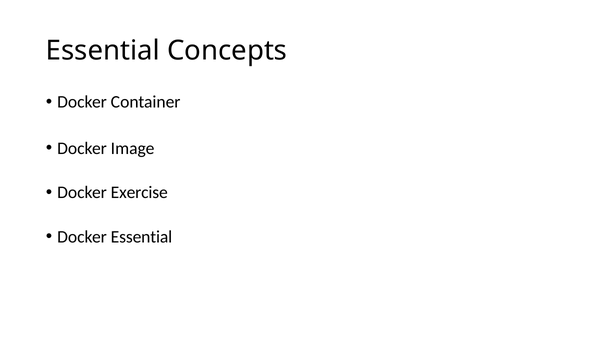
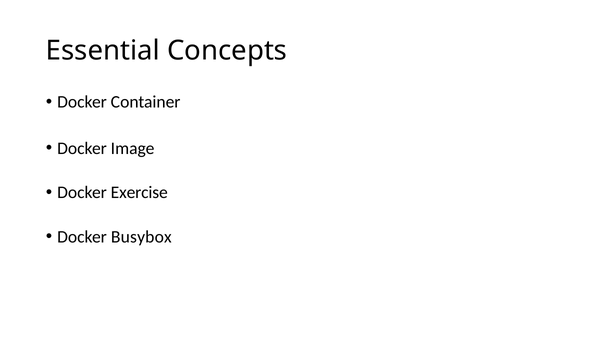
Docker Essential: Essential -> Busybox (141, 237)
